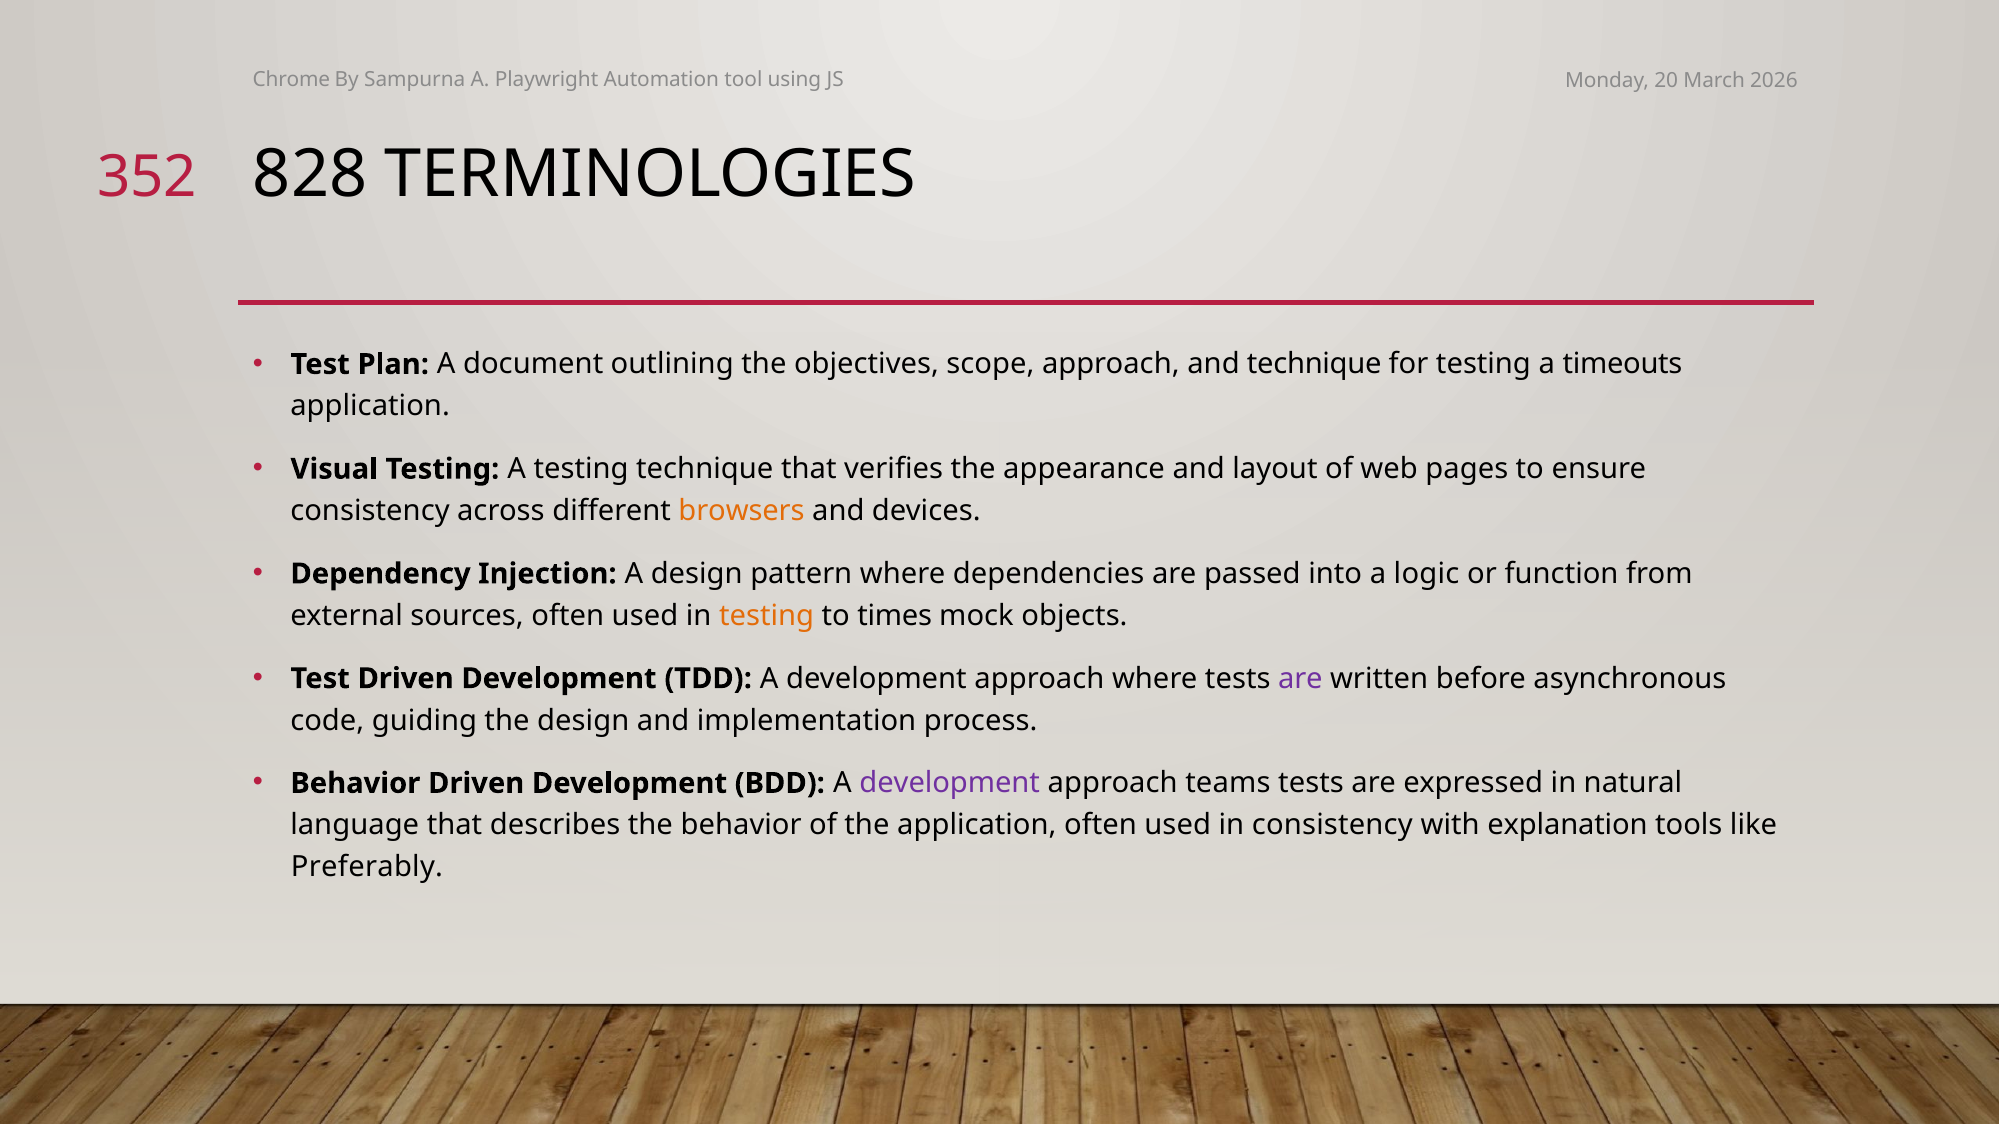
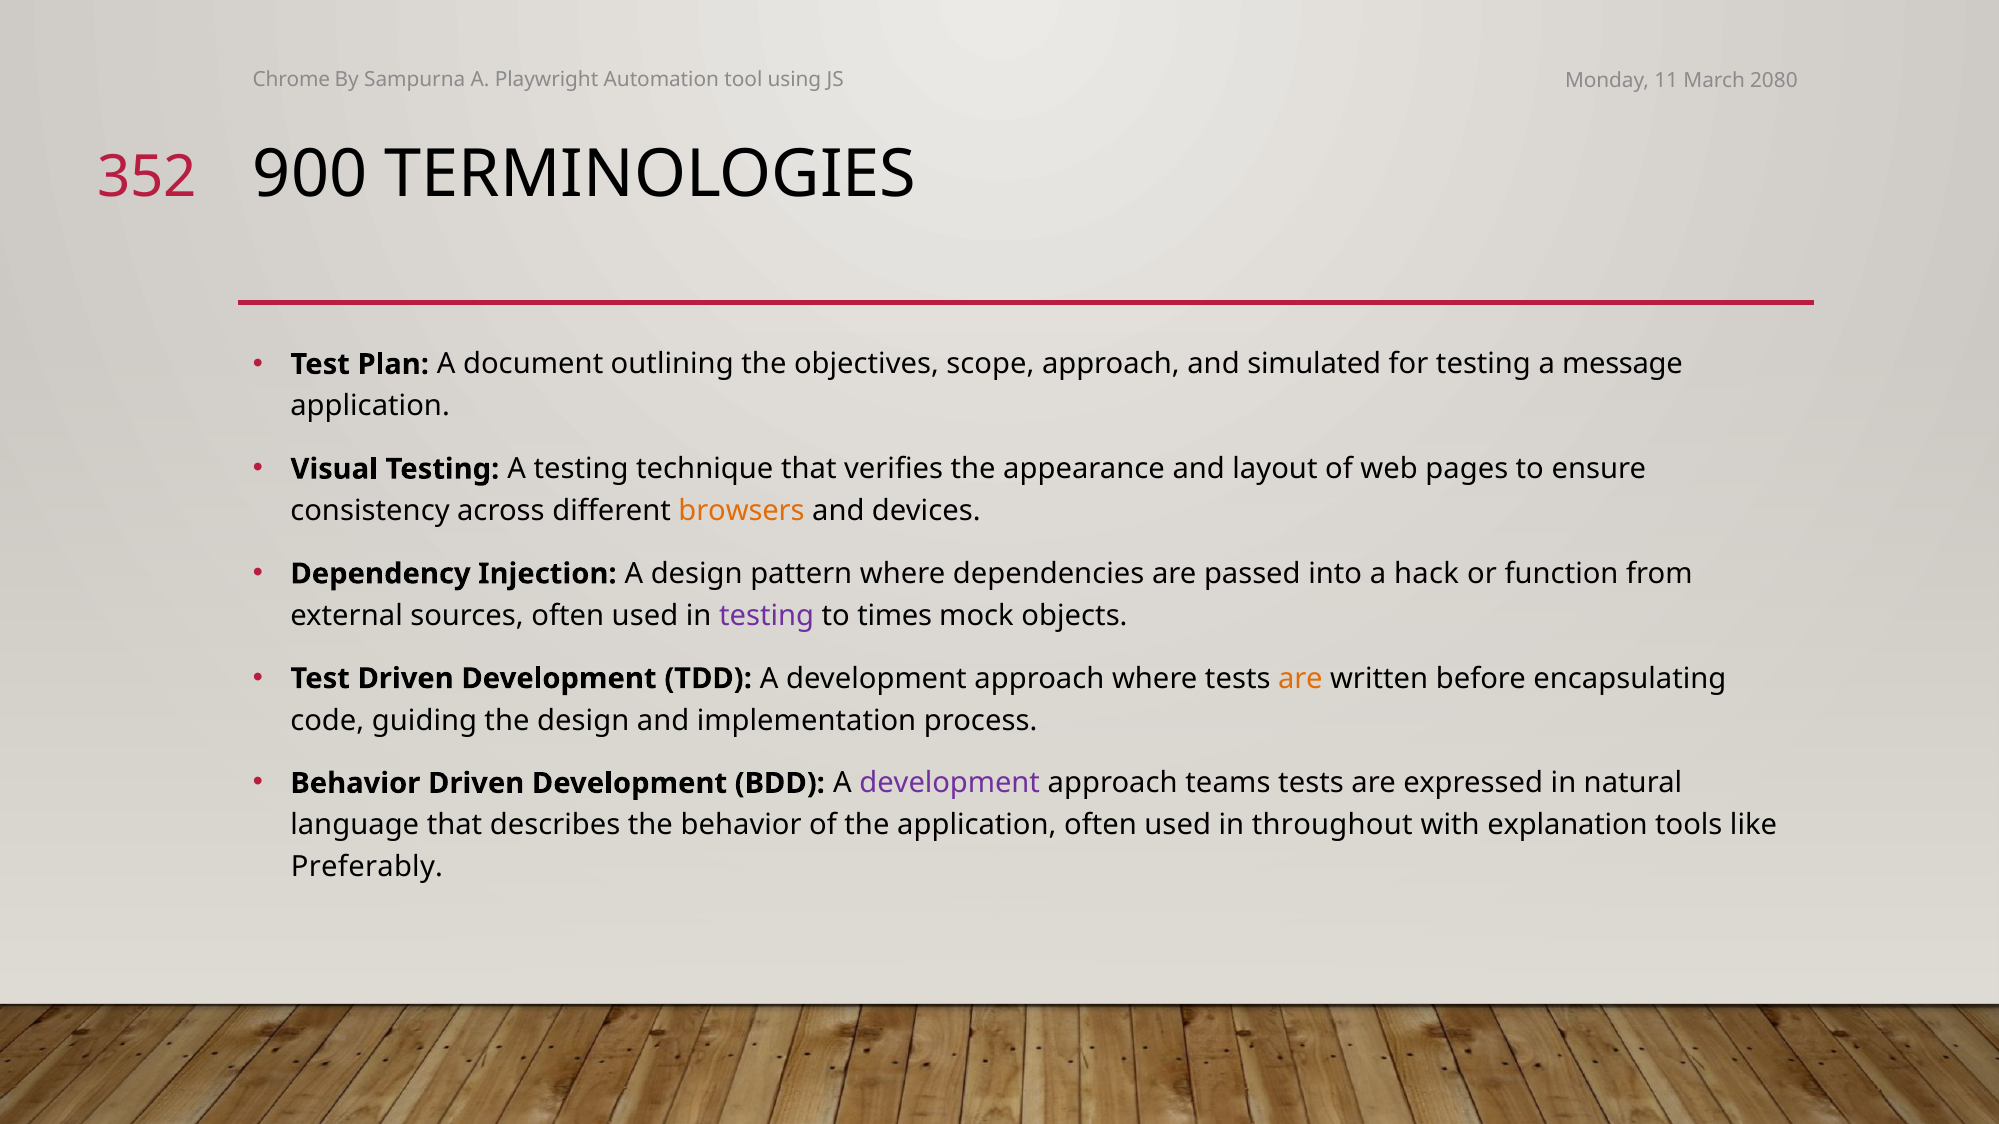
20: 20 -> 11 (1666, 81)
2026: 2026 -> 2080 (1774, 81)
828: 828 -> 900 (310, 175)
and technique: technique -> simulated (1314, 364)
timeouts: timeouts -> message (1623, 364)
logic: logic -> hack (1427, 574)
testing colour: orange -> purple (767, 616)
are colour: purple -> orange (1300, 679)
asynchronous: asynchronous -> encapsulating (1630, 679)
in consistency: consistency -> throughout (1332, 826)
